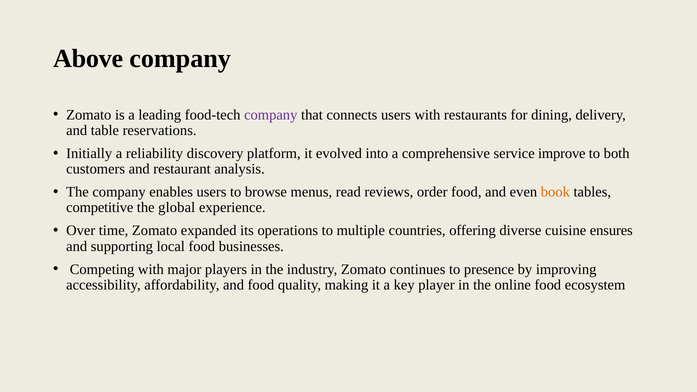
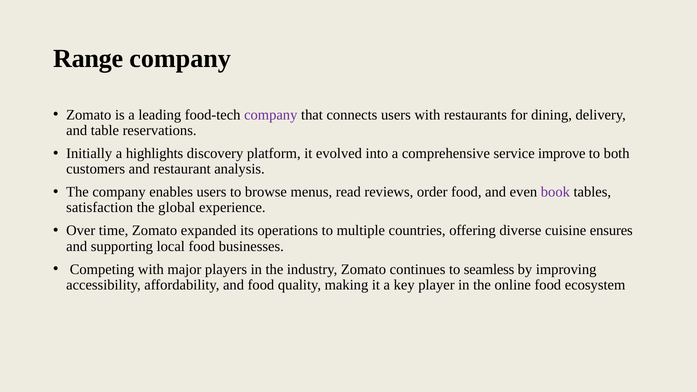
Above: Above -> Range (88, 59)
reliability: reliability -> highlights (155, 153)
book colour: orange -> purple (555, 192)
competitive: competitive -> satisfaction (100, 208)
presence: presence -> seamless (489, 269)
